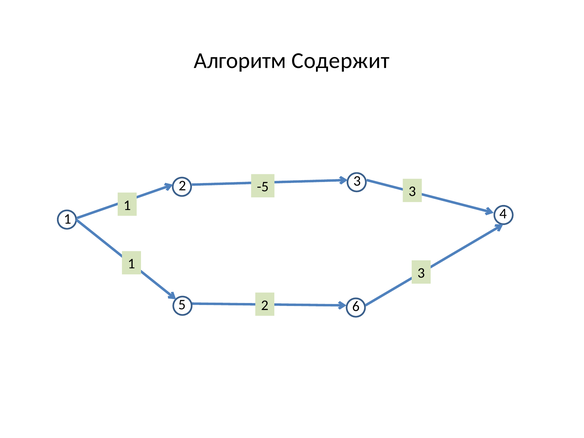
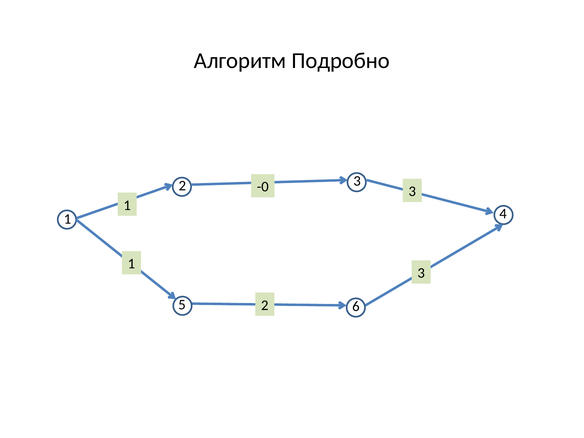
Содержит: Содержит -> Подробно (341, 61)
-5: -5 -> -0 (263, 187)
